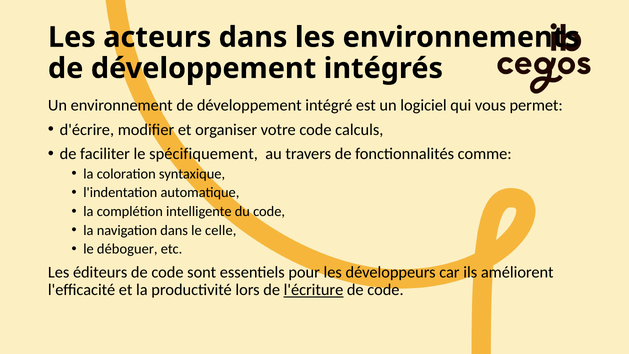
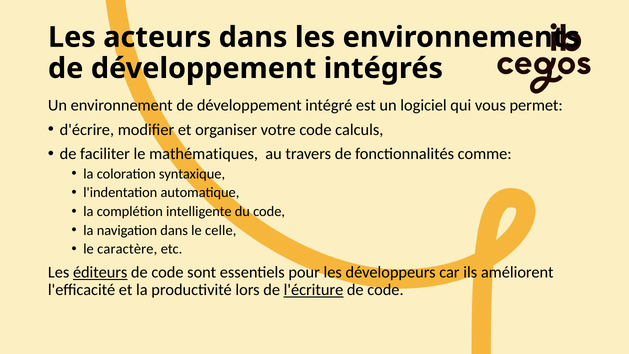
spécifiquement: spécifiquement -> mathématiques (204, 154)
déboguer: déboguer -> caractère (127, 249)
éditeurs underline: none -> present (100, 272)
